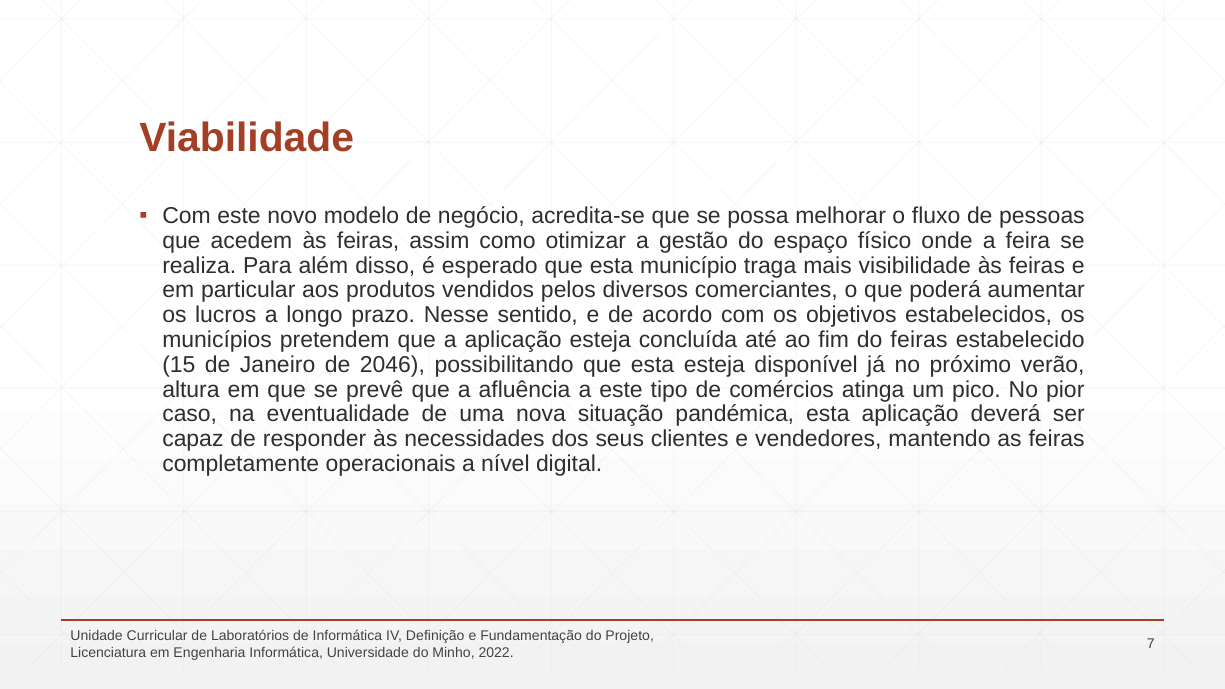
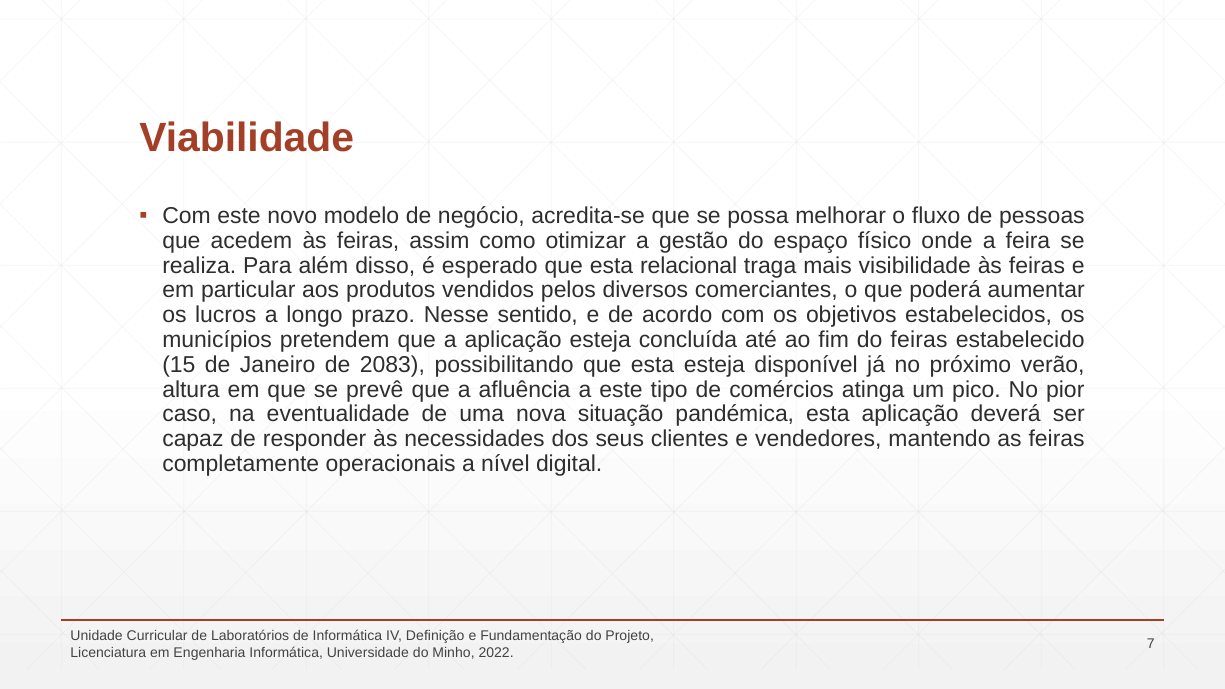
município: município -> relacional (689, 266)
2046: 2046 -> 2083 (392, 365)
